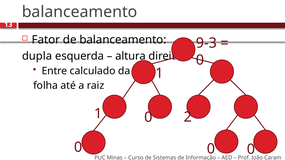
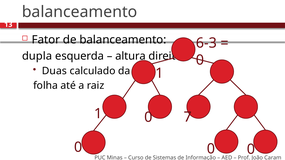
9-3: 9-3 -> 6-3 (206, 43)
Entre: Entre -> Duas (54, 71)
2: 2 -> 7 (188, 117)
